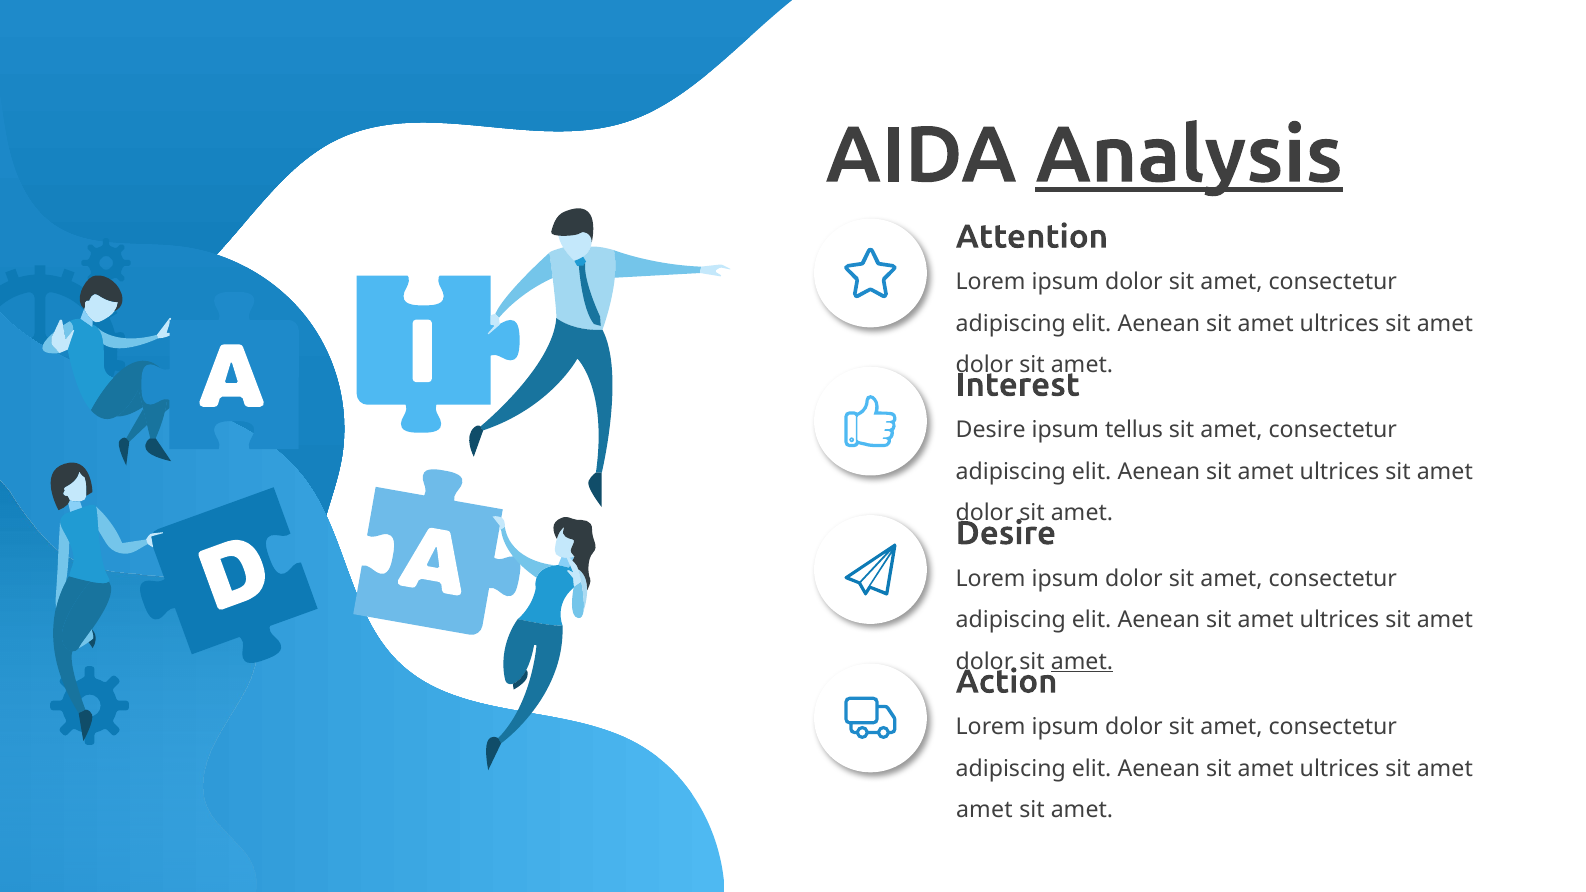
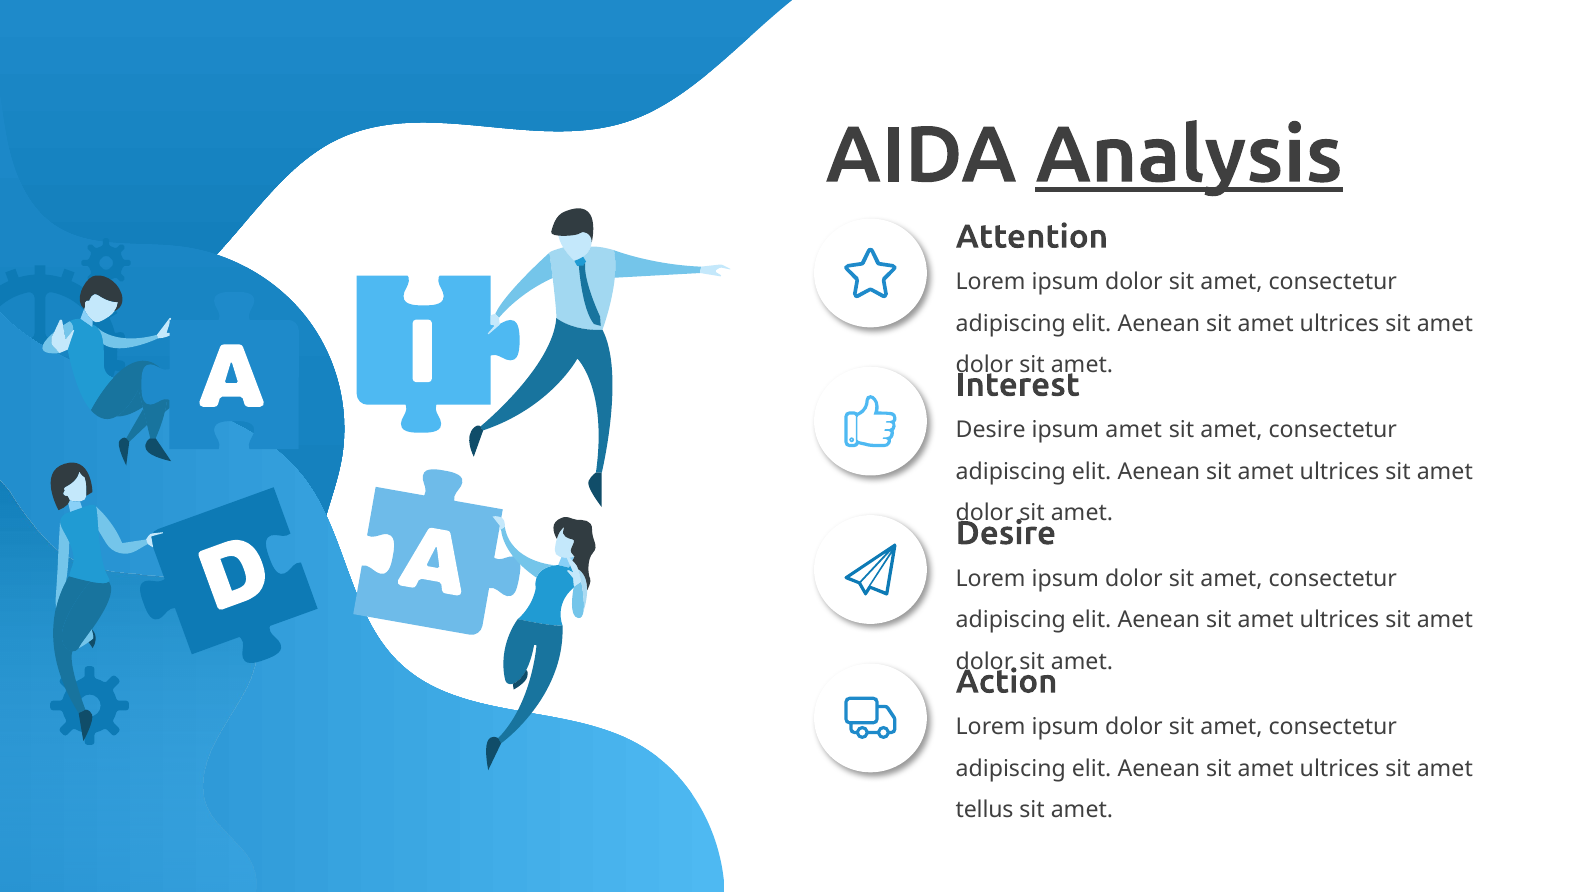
ipsum tellus: tellus -> amet (1134, 430)
amet underline: present -> none (1082, 662)
amet: amet -> tellus (985, 810)
